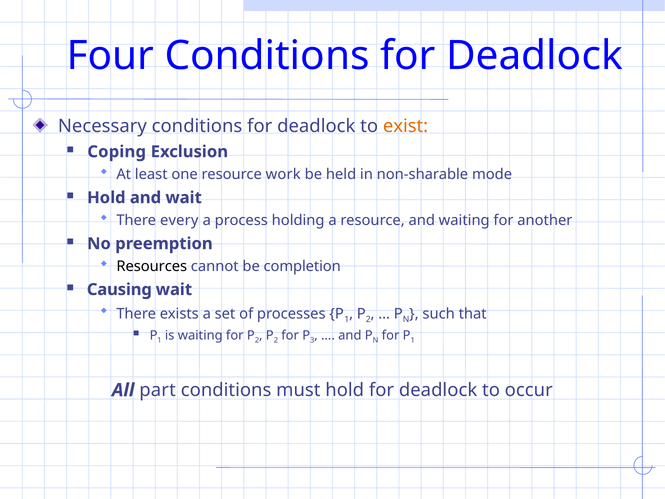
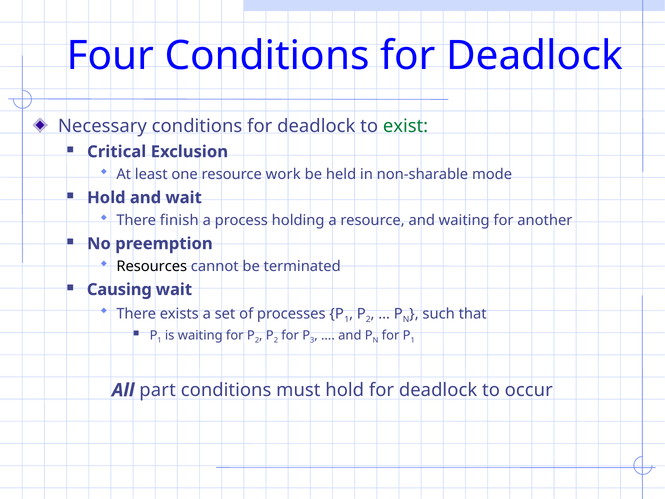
exist colour: orange -> green (406, 126)
Coping: Coping -> Critical (117, 152)
every: every -> finish (179, 220)
completion: completion -> terminated (302, 266)
